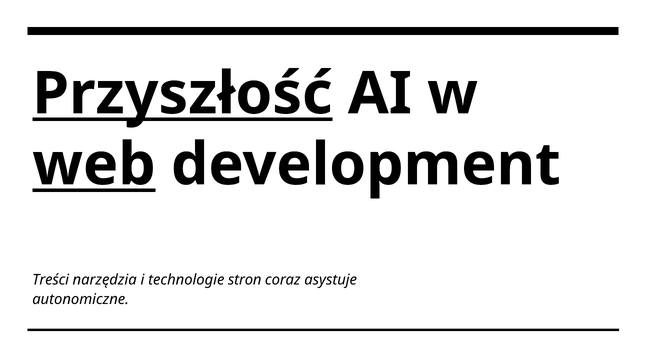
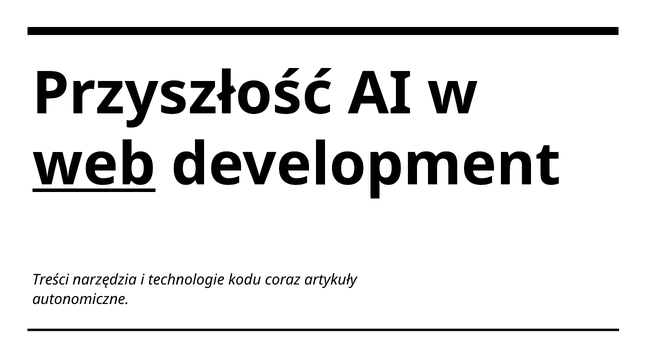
Przyszłość underline: present -> none (182, 94)
stron: stron -> kodu (245, 280)
asystuje: asystuje -> artykuły (331, 280)
